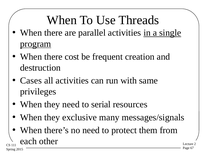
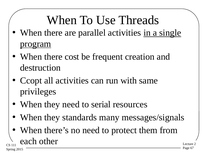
Cases: Cases -> Ccopt (31, 80)
exclusive: exclusive -> standards (80, 117)
